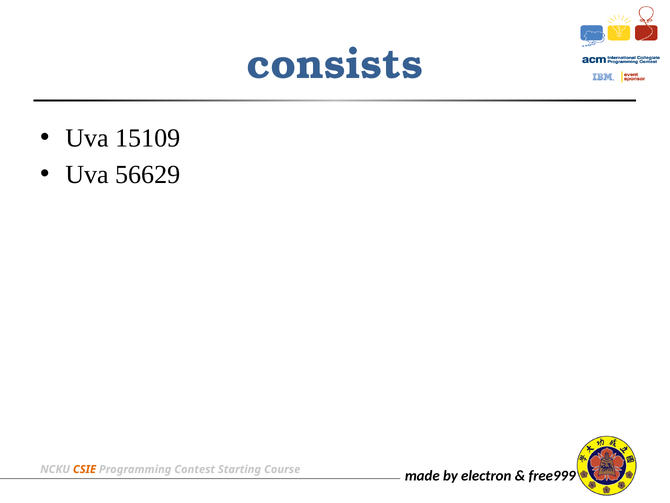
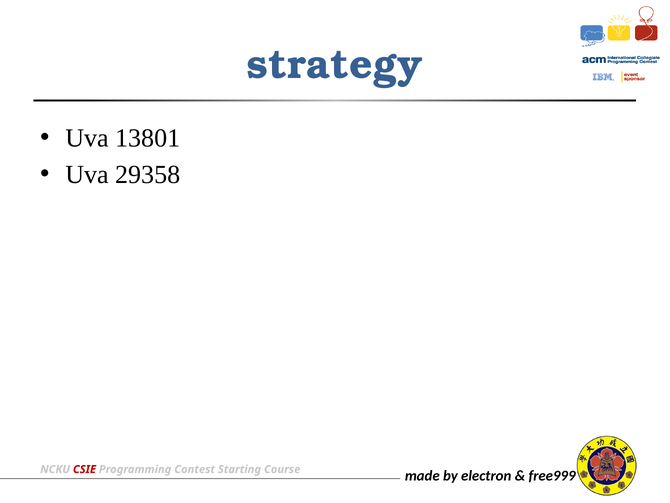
consists: consists -> strategy (335, 65)
15109: 15109 -> 13801 (148, 138)
56629: 56629 -> 29358 (148, 175)
CSIE colour: orange -> red (84, 469)
